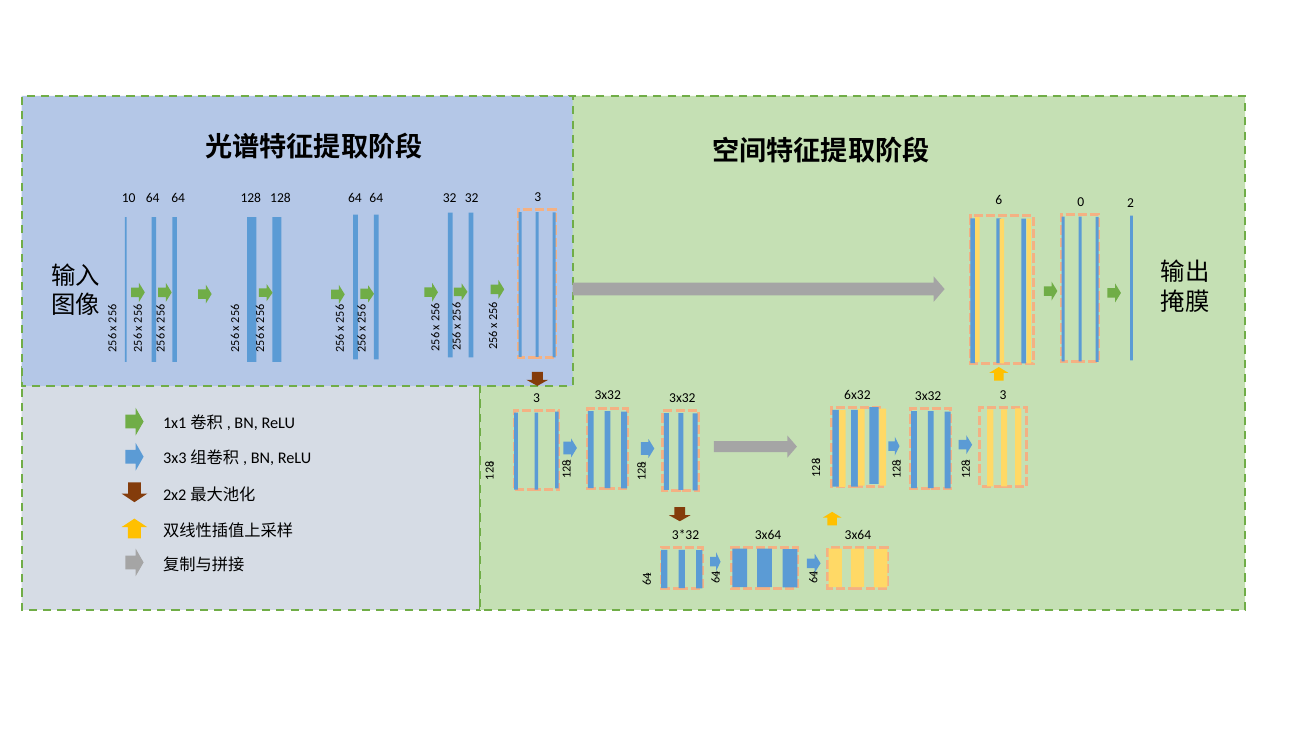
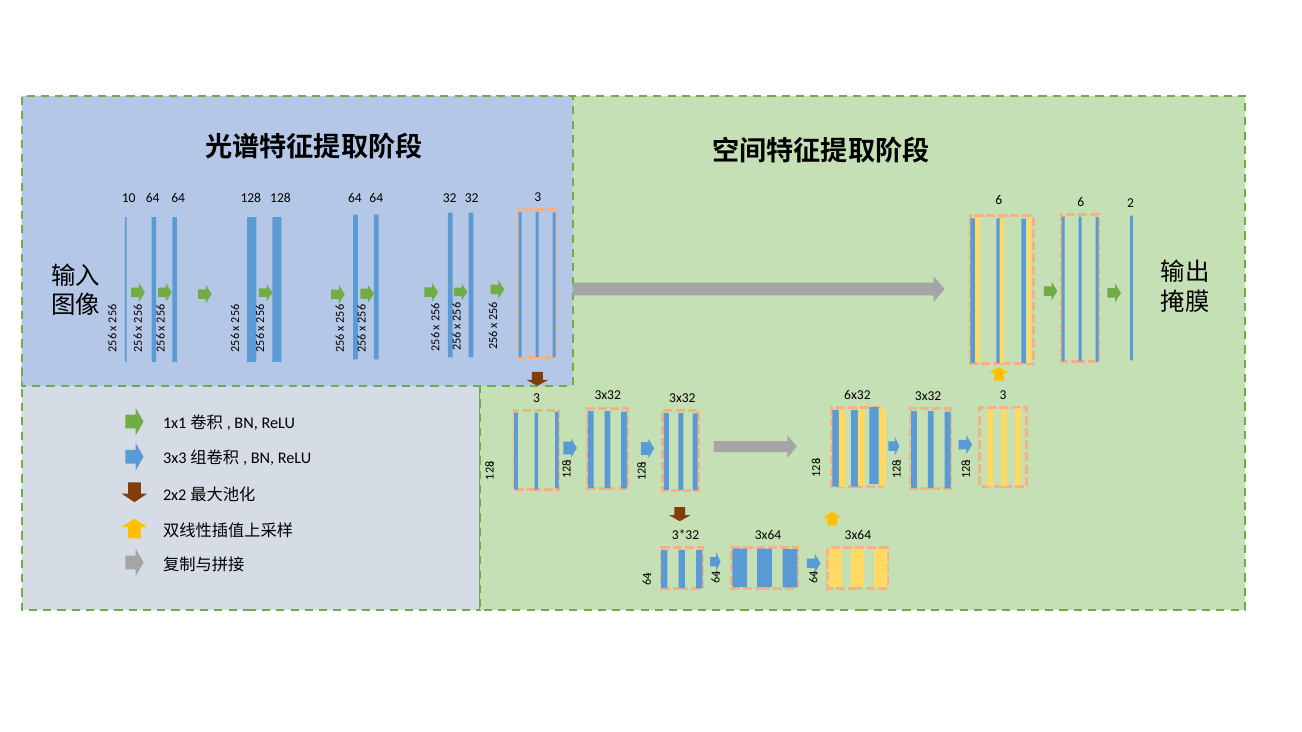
6 0: 0 -> 6 (1081, 202)
